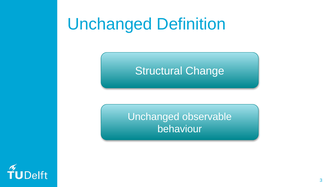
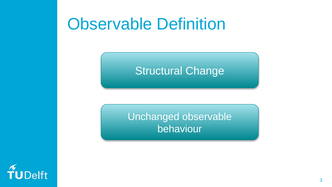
Unchanged: Unchanged -> Observable (110, 24)
